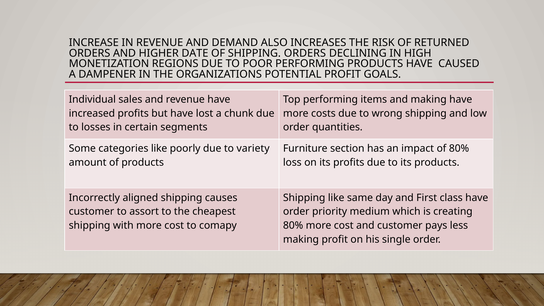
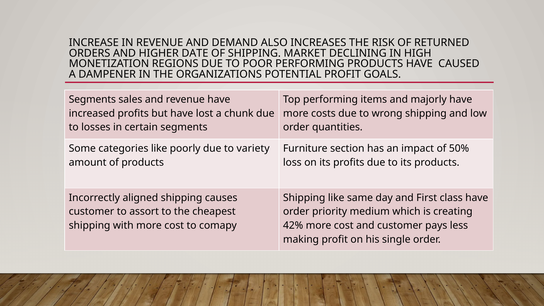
SHIPPING ORDERS: ORDERS -> MARKET (305, 53)
Individual: Individual -> Segments (92, 100)
and making: making -> majorly (429, 100)
of 80%: 80% -> 50% (459, 149)
80%: 80% -> 42% (293, 225)
